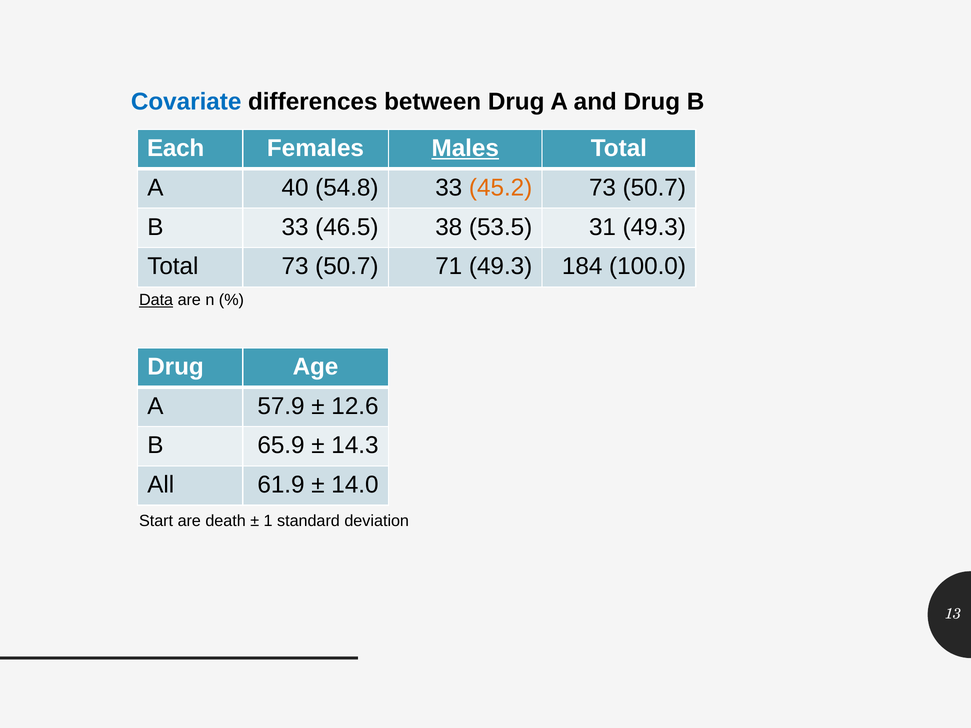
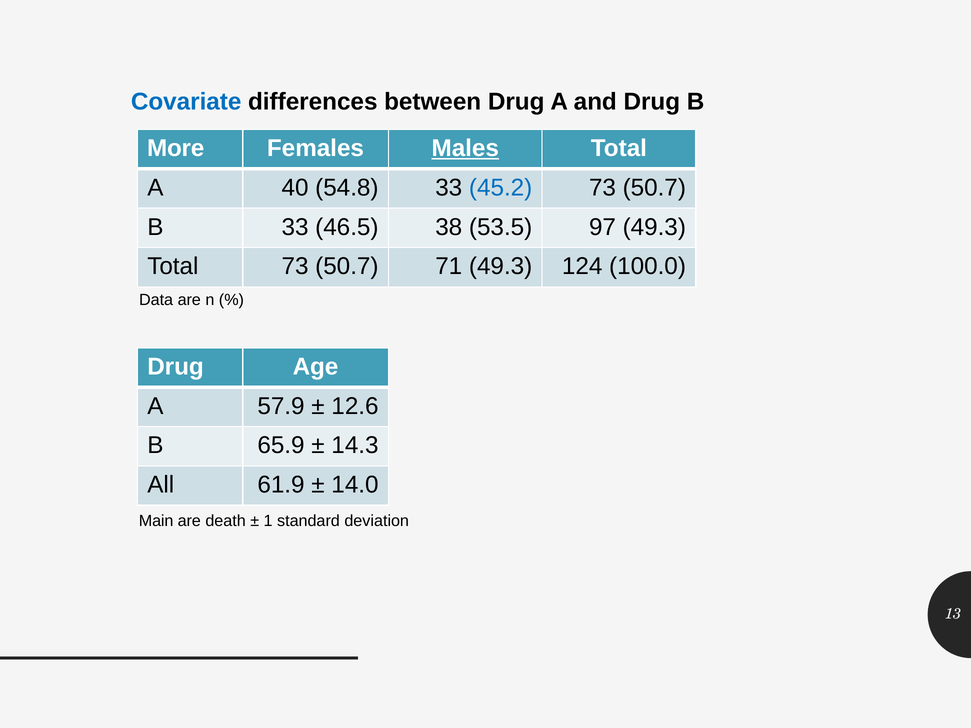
Each: Each -> More (176, 148)
45.2 colour: orange -> blue (501, 188)
31: 31 -> 97 (603, 227)
184: 184 -> 124 (582, 266)
Data underline: present -> none (156, 300)
Start: Start -> Main (156, 521)
